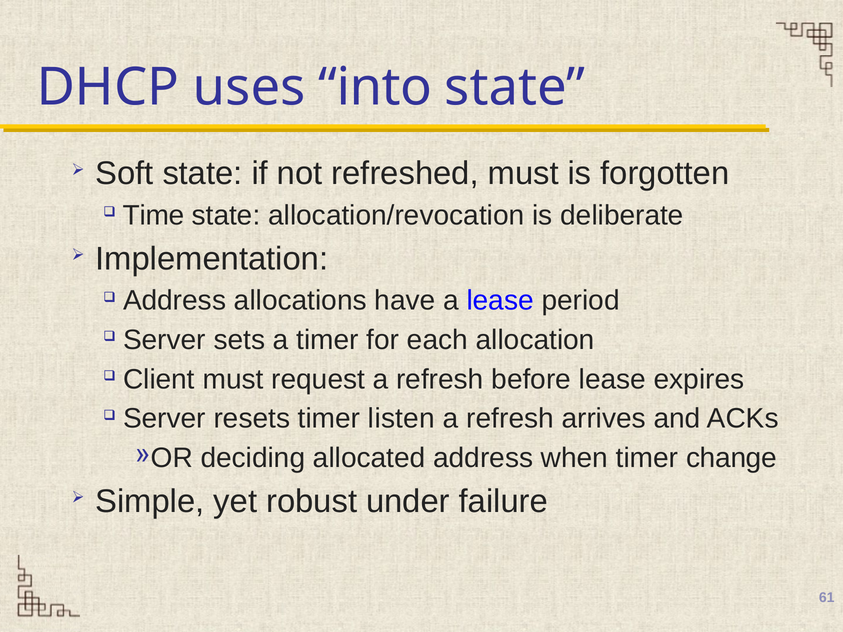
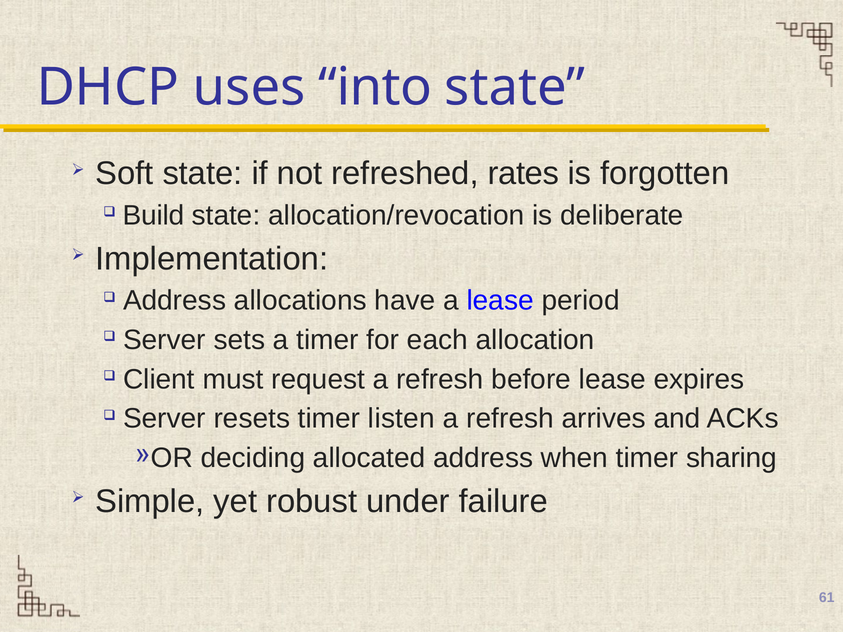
refreshed must: must -> rates (523, 174)
Time: Time -> Build (154, 216)
change: change -> sharing (731, 458)
